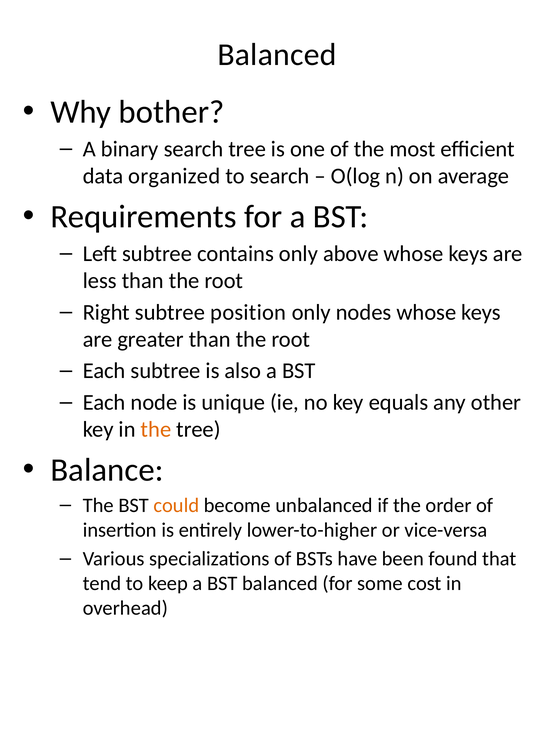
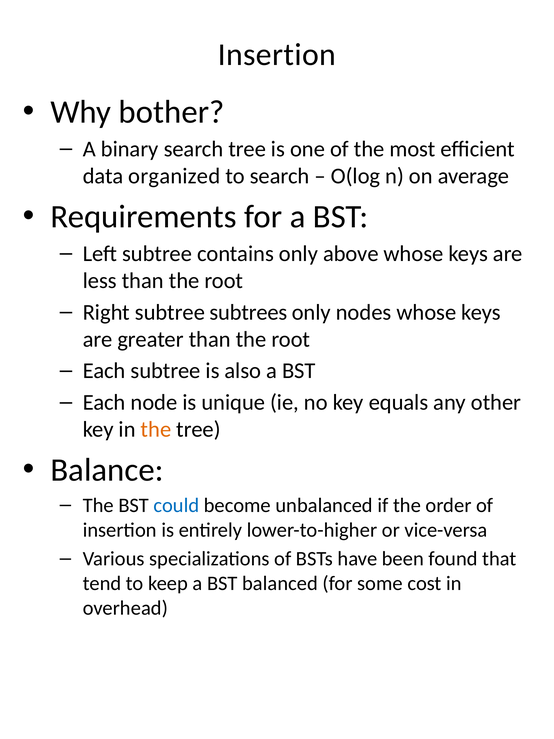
Balanced: Balanced -> Insertion (277, 55)
position: position -> subtrees (248, 312)
could colour: orange -> blue (176, 505)
